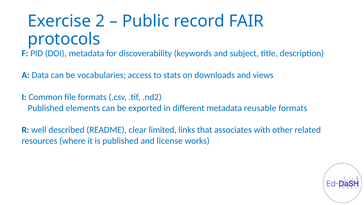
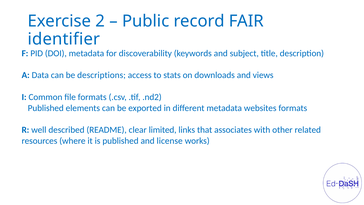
protocols: protocols -> identifier (64, 39)
vocabularies: vocabularies -> descriptions (101, 75)
reusable: reusable -> websites (260, 108)
